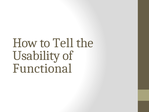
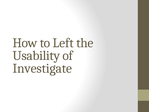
Tell: Tell -> Left (63, 43)
Functional: Functional -> Investigate (42, 68)
